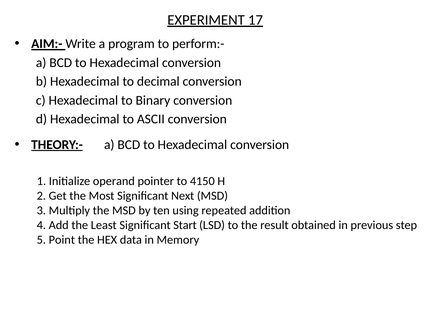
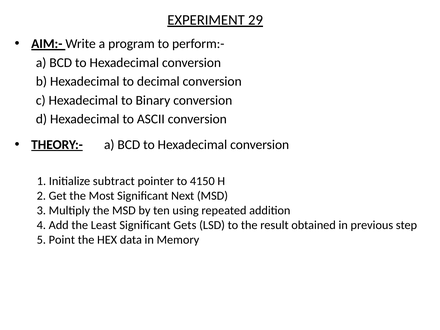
17: 17 -> 29 (255, 20)
operand: operand -> subtract (114, 181)
Start: Start -> Gets (185, 225)
